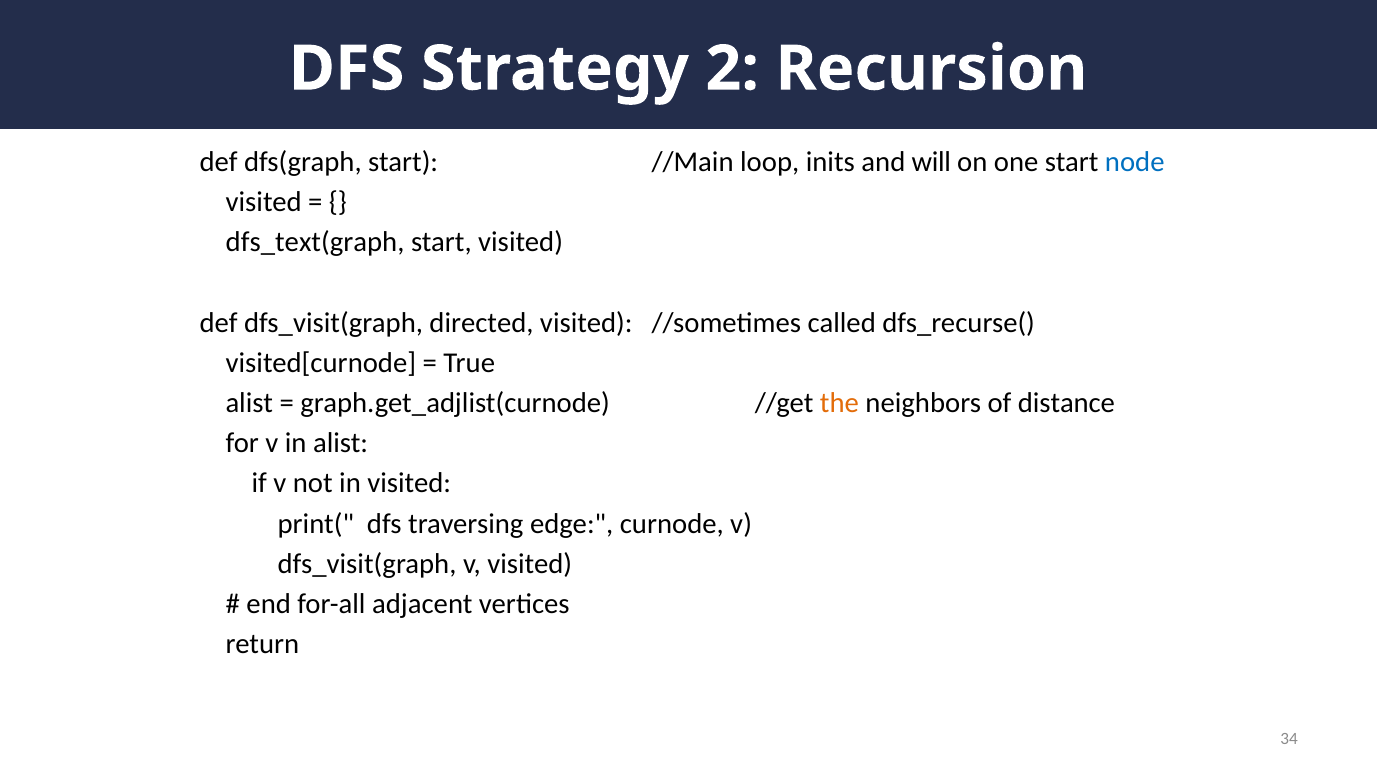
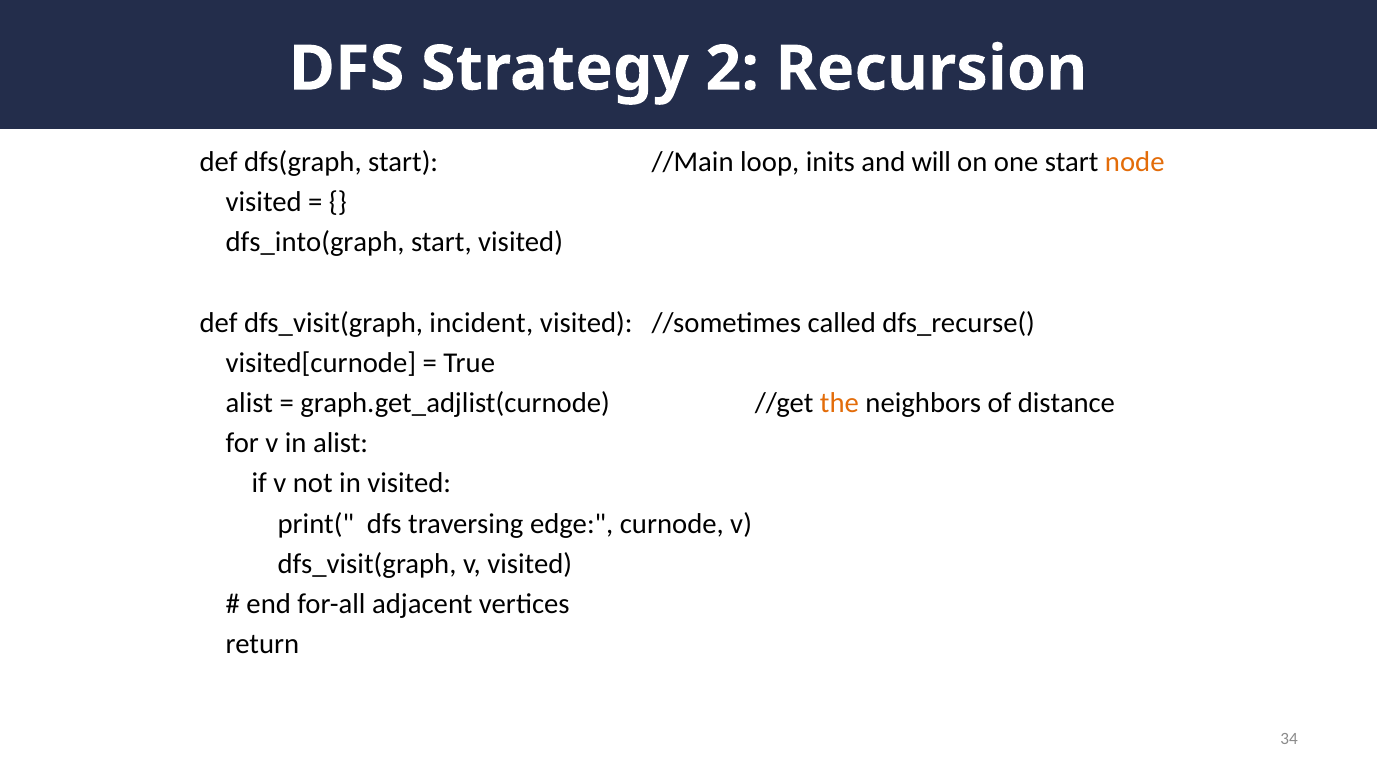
node colour: blue -> orange (1135, 162)
dfs_text(graph: dfs_text(graph -> dfs_into(graph (315, 243)
directed: directed -> incident (481, 323)
